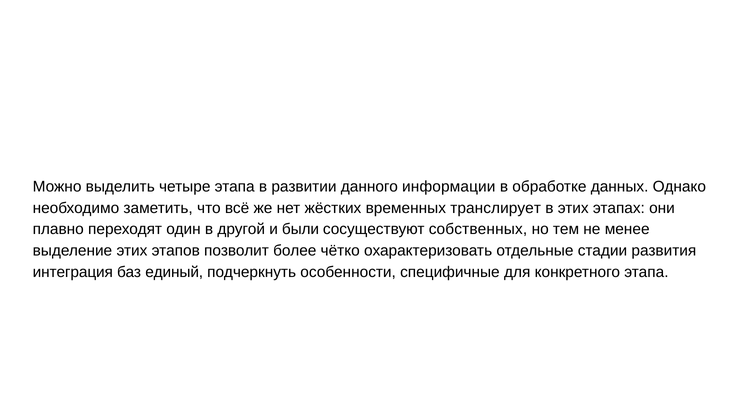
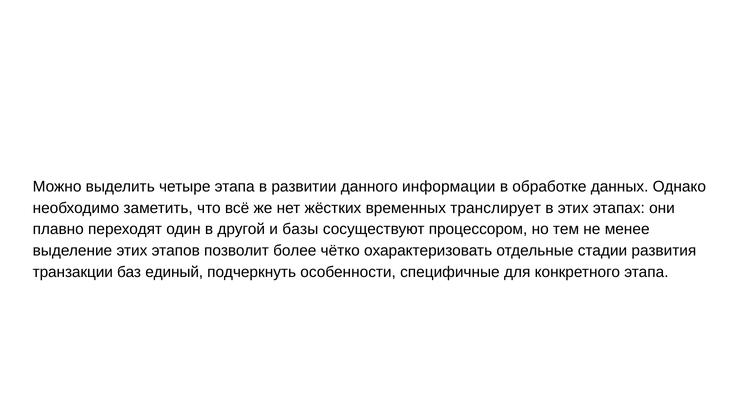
были: были -> базы (300, 229)
собственных: собственных -> процессором (478, 229)
интеграция: интеграция -> транзакции (73, 272)
